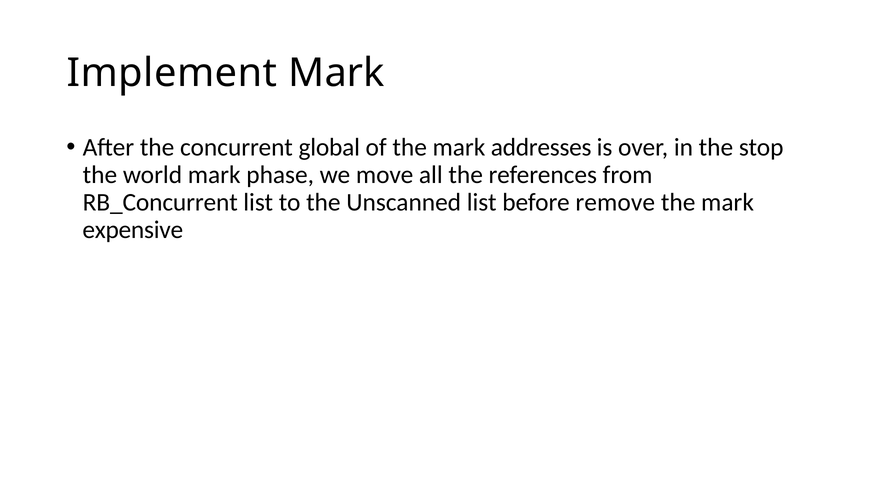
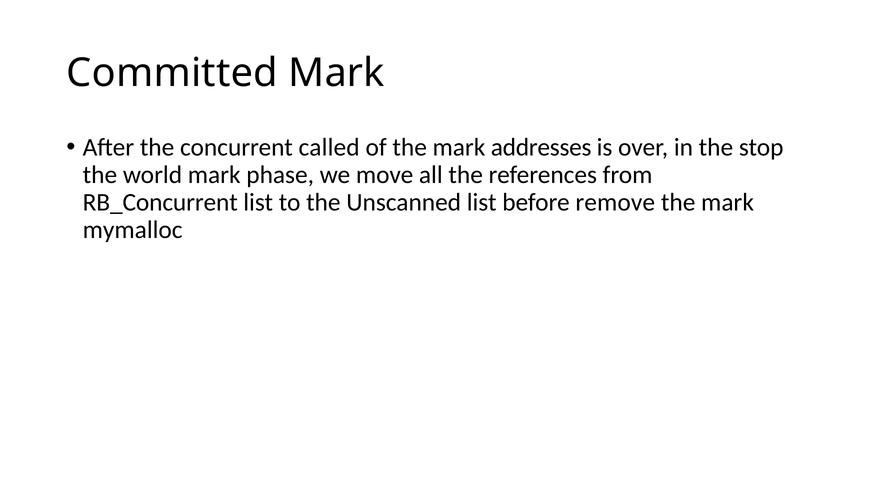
Implement: Implement -> Committed (172, 73)
global: global -> called (329, 147)
expensive: expensive -> mymalloc (133, 230)
